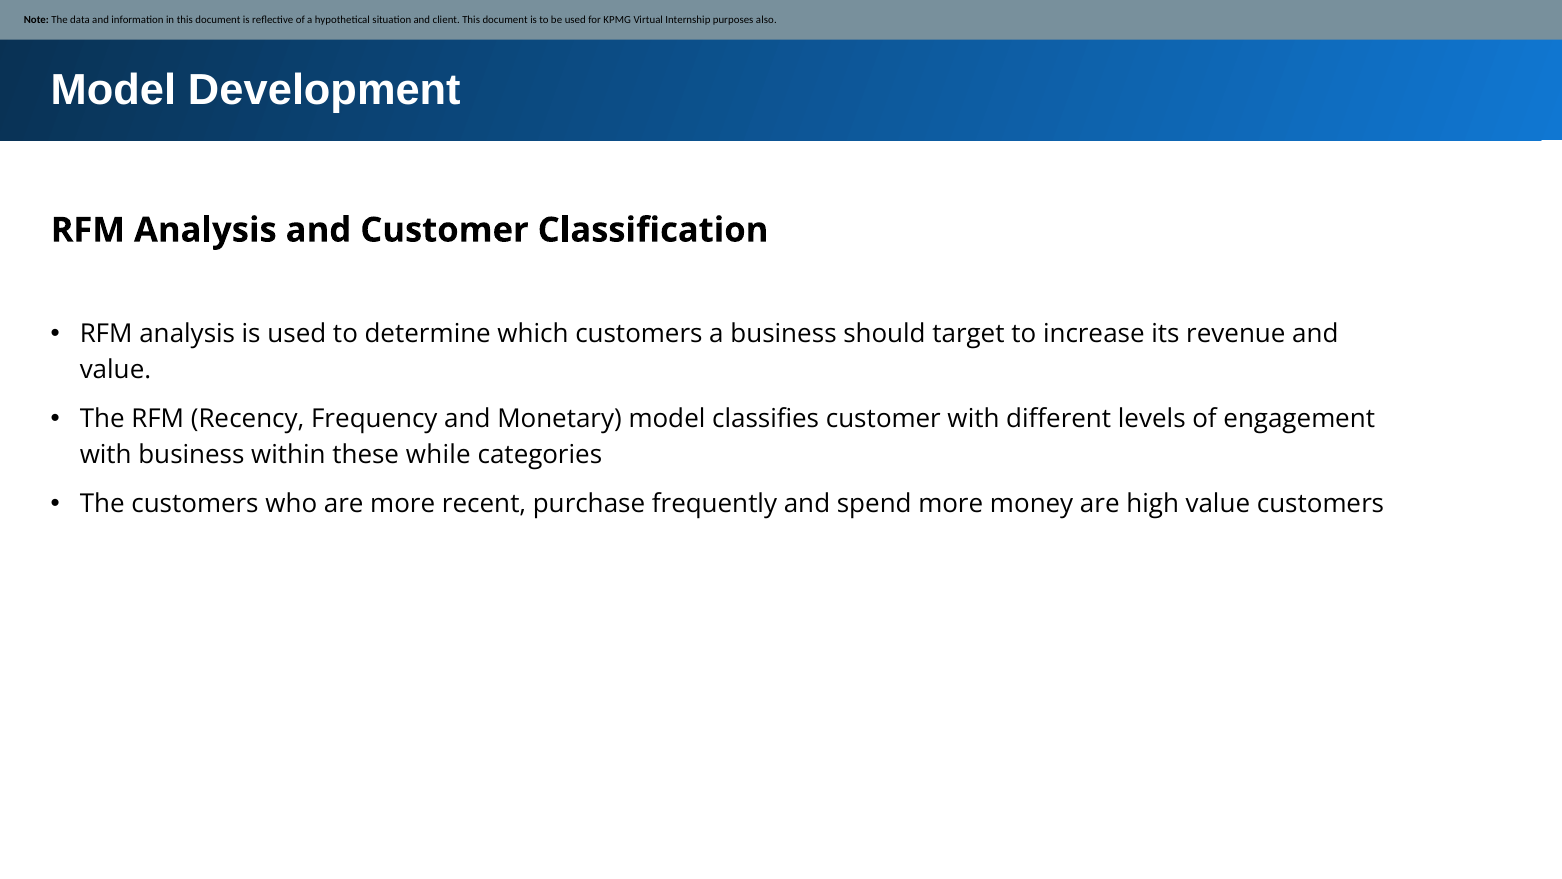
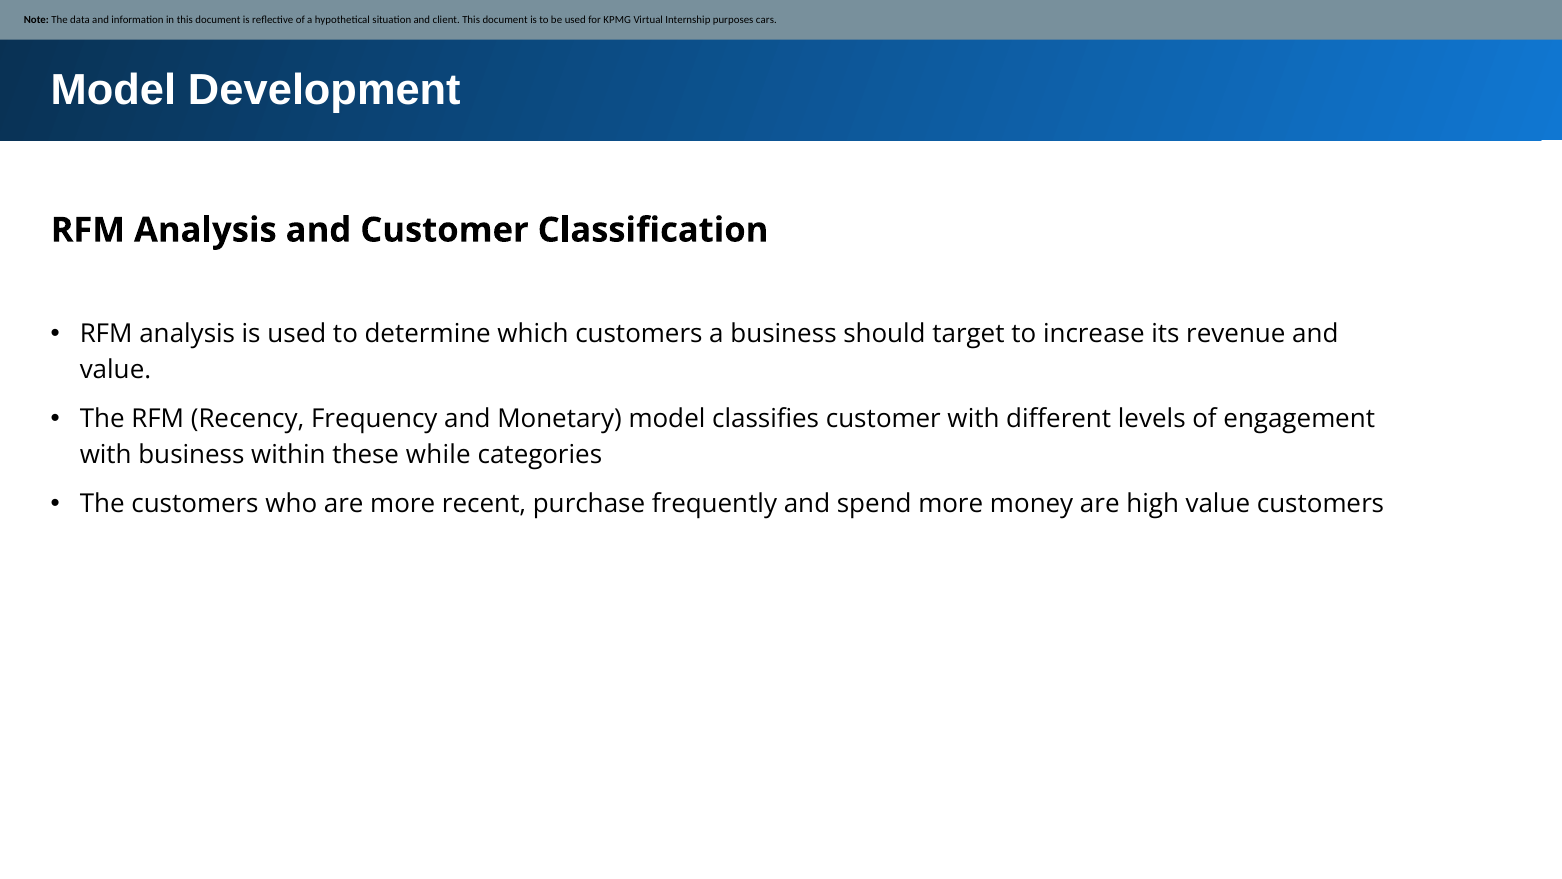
also: also -> cars (766, 20)
